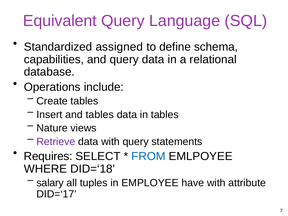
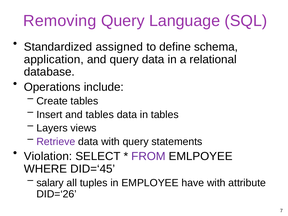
Equivalent: Equivalent -> Removing (60, 21)
capabilities: capabilities -> application (54, 59)
Nature: Nature -> Layers (52, 128)
Requires: Requires -> Violation (48, 156)
FROM colour: blue -> purple (148, 156)
DID=‘18: DID=‘18 -> DID=‘45 (93, 169)
DID=‘17: DID=‘17 -> DID=‘26 (57, 194)
